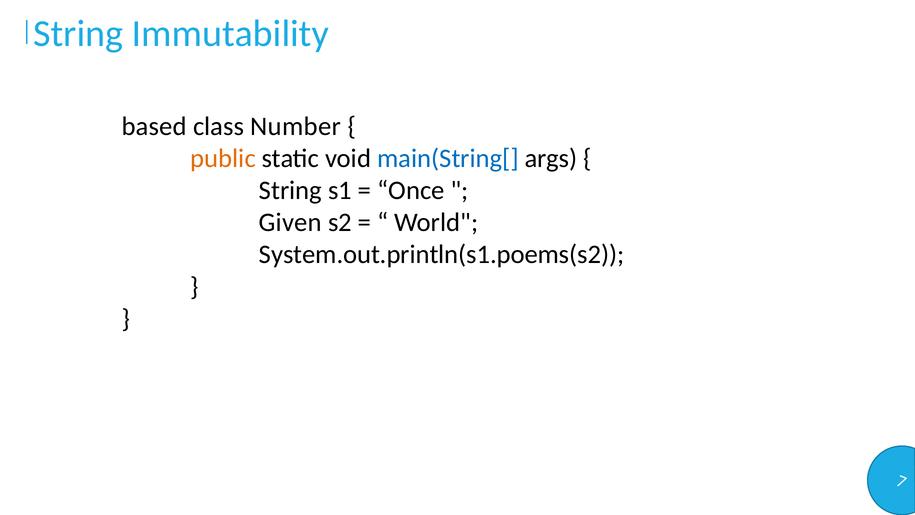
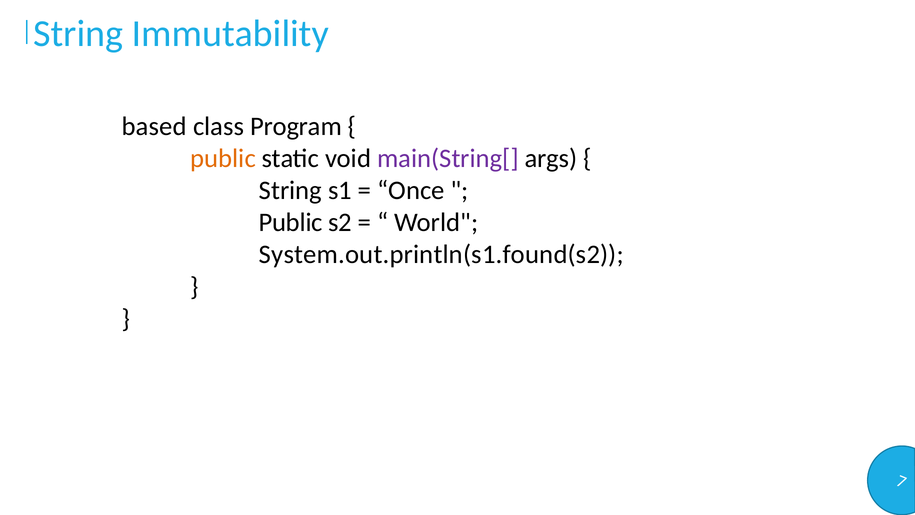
Number: Number -> Program (296, 126)
main(String[ colour: blue -> purple (448, 158)
Given: Given -> Public (291, 222)
System.out.println(s1.poems(s2: System.out.println(s1.poems(s2 -> System.out.println(s1.found(s2 (441, 255)
